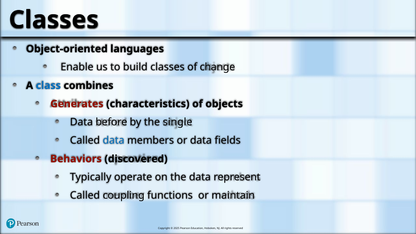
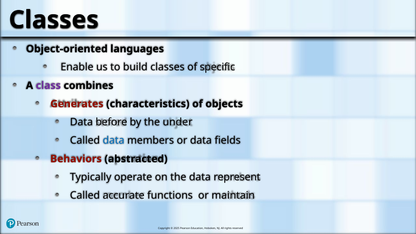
change: change -> specific (217, 67)
class colour: blue -> purple (48, 86)
single: single -> under (178, 122)
discovered: discovered -> abstracted (136, 159)
coupling: coupling -> accurate (124, 196)
